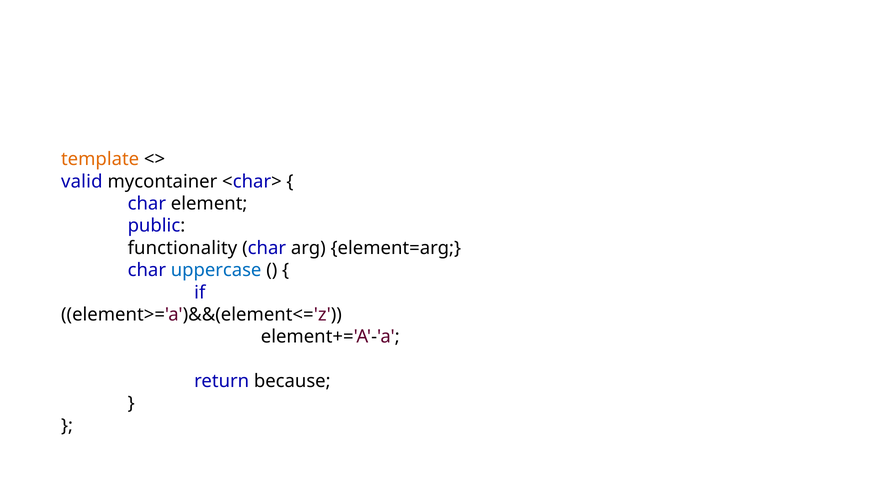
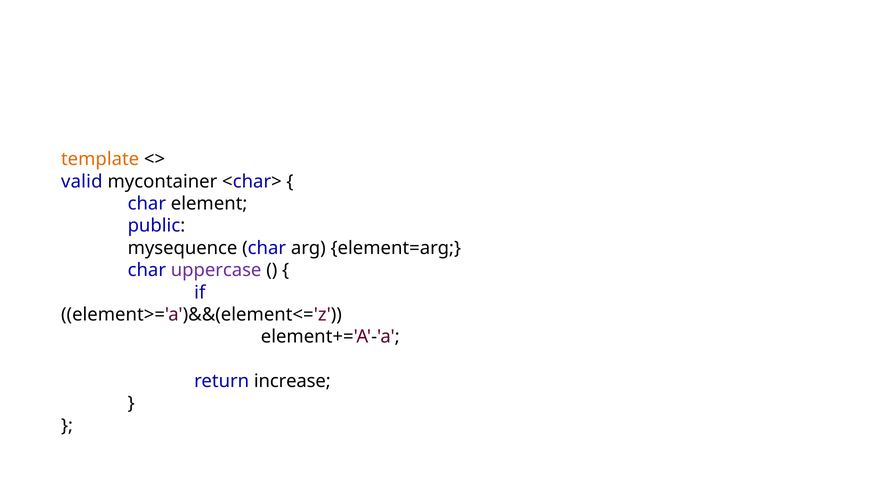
functionality: functionality -> mysequence (183, 248)
uppercase colour: blue -> purple (216, 270)
because: because -> increase (292, 382)
